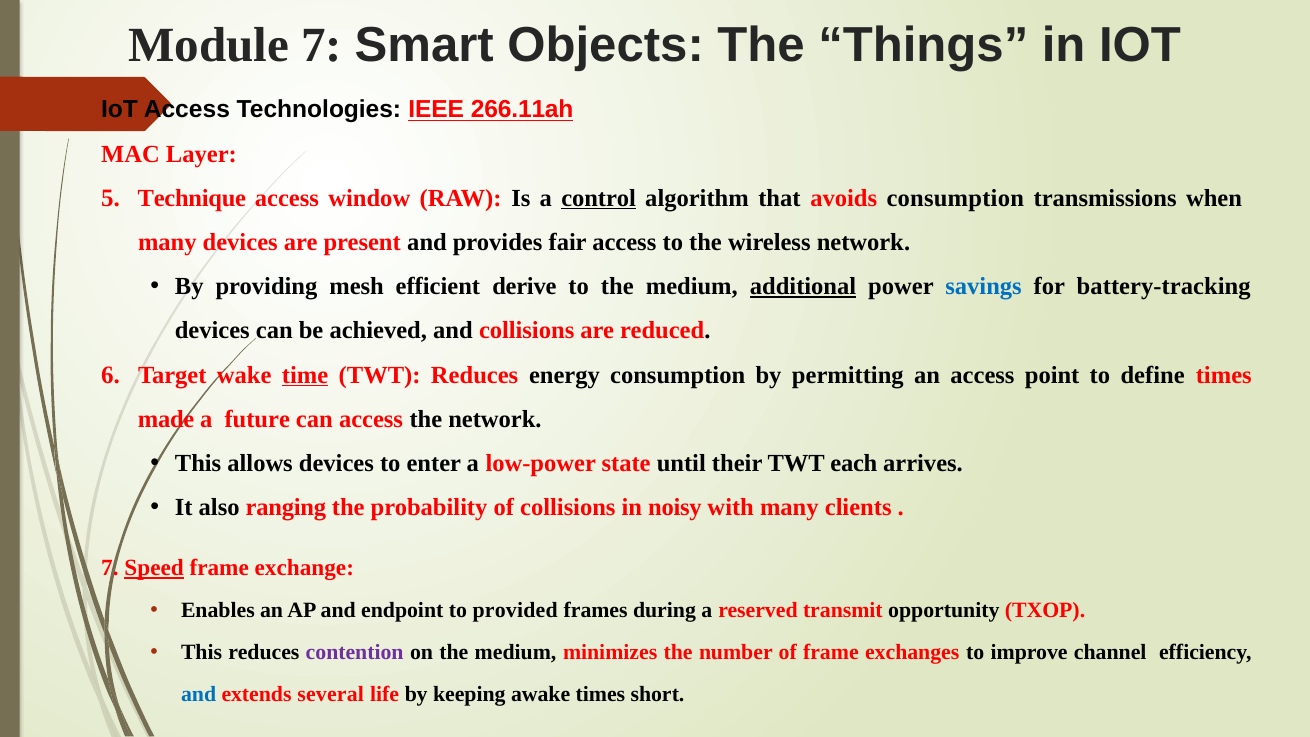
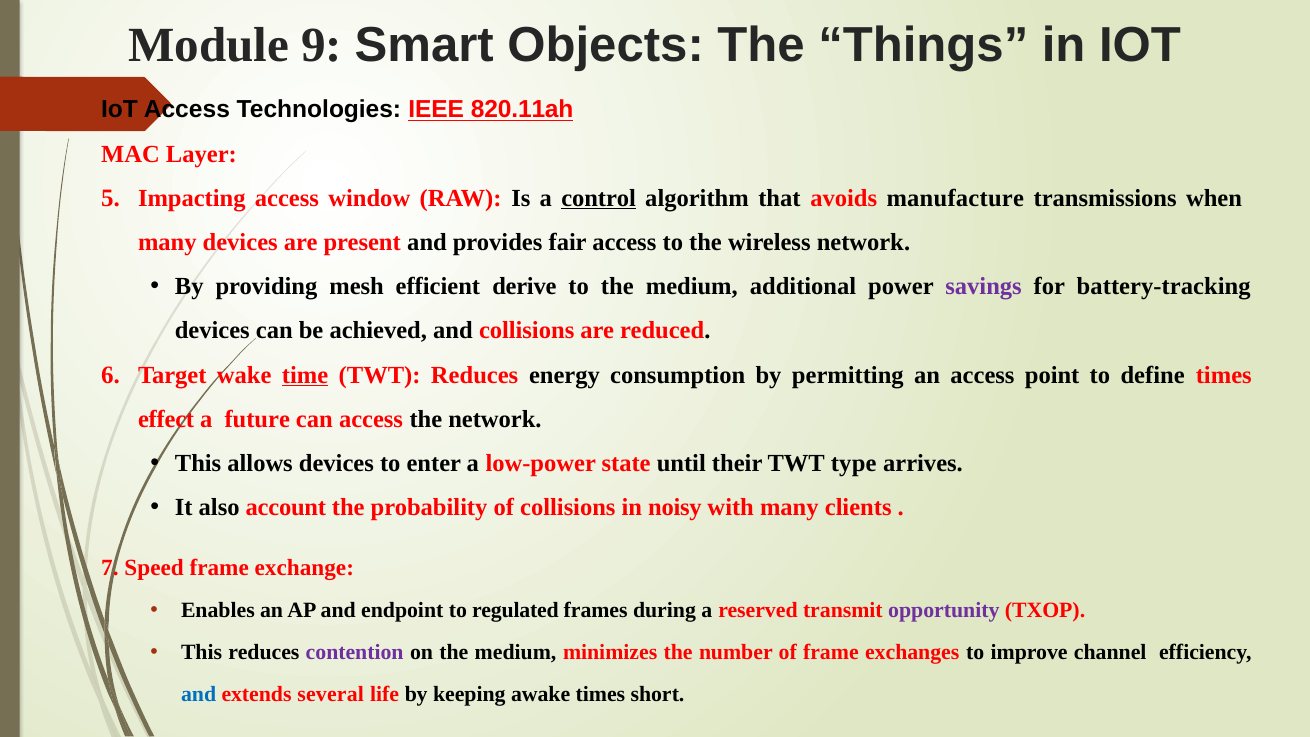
Module 7: 7 -> 9 (322, 46)
266.11ah: 266.11ah -> 820.11ah (522, 110)
Technique: Technique -> Impacting (192, 198)
avoids consumption: consumption -> manufacture (955, 198)
additional underline: present -> none (803, 287)
savings colour: blue -> purple (984, 287)
made: made -> effect (166, 419)
each: each -> type (854, 463)
ranging: ranging -> account (286, 508)
Speed underline: present -> none (154, 568)
provided: provided -> regulated (515, 611)
opportunity colour: black -> purple (944, 611)
